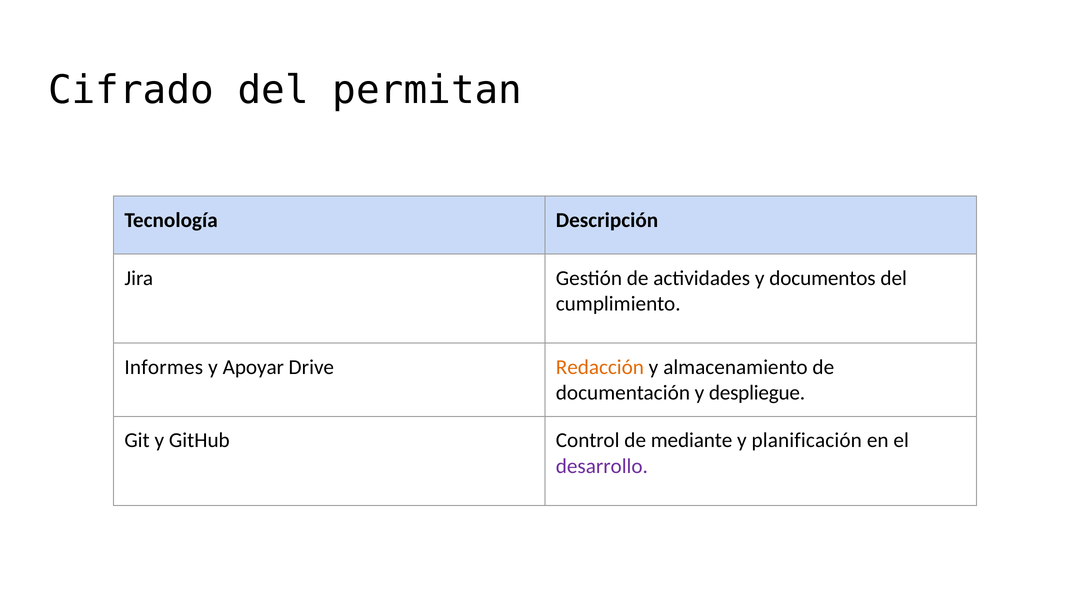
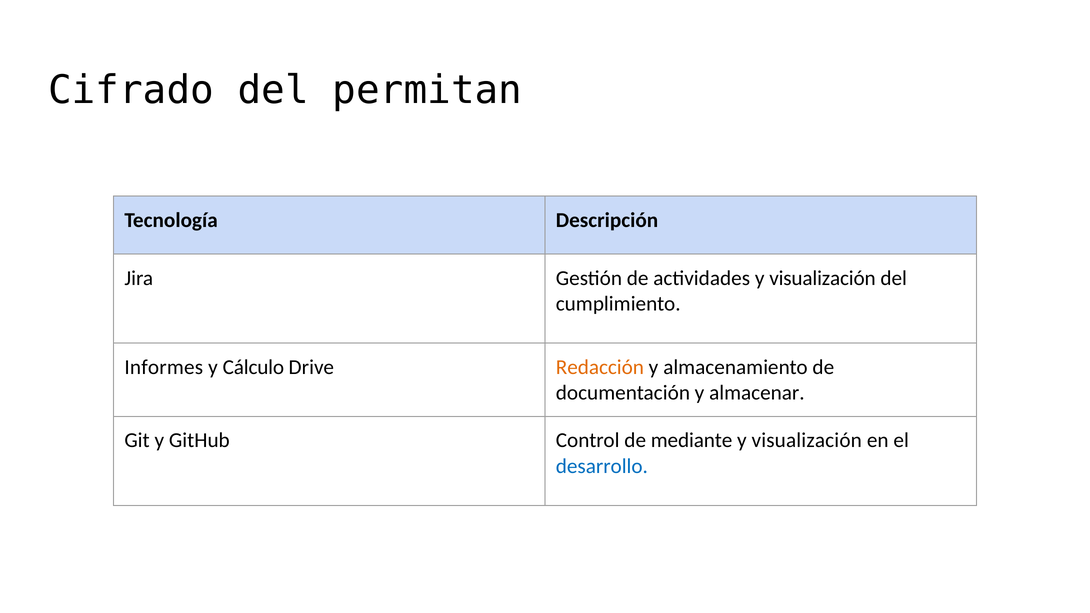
actividades y documentos: documentos -> visualización (822, 278)
Apoyar: Apoyar -> Cálculo (253, 367)
despliegue: despliegue -> almacenar (757, 393)
planificación: planificación -> visualización (807, 441)
desarrollo colour: purple -> blue (602, 466)
